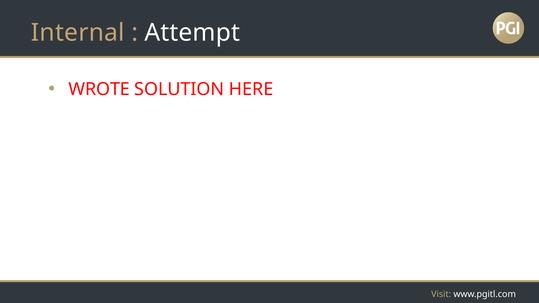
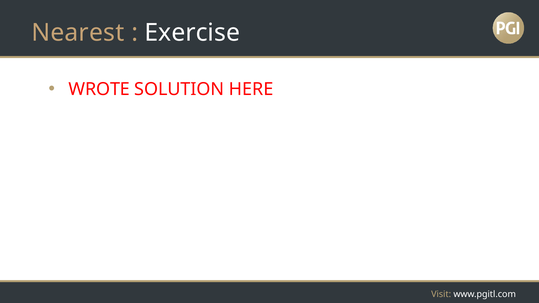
Internal: Internal -> Nearest (78, 33)
Attempt: Attempt -> Exercise (192, 33)
